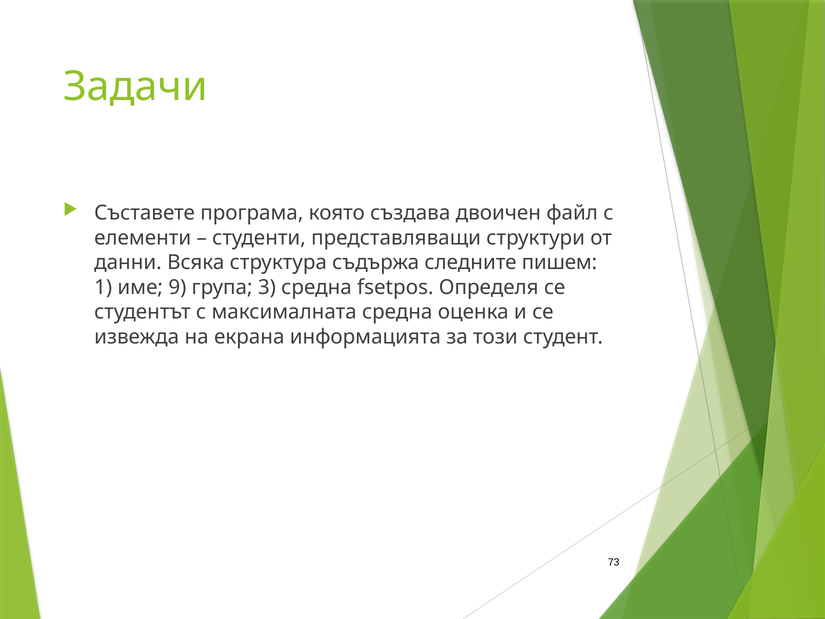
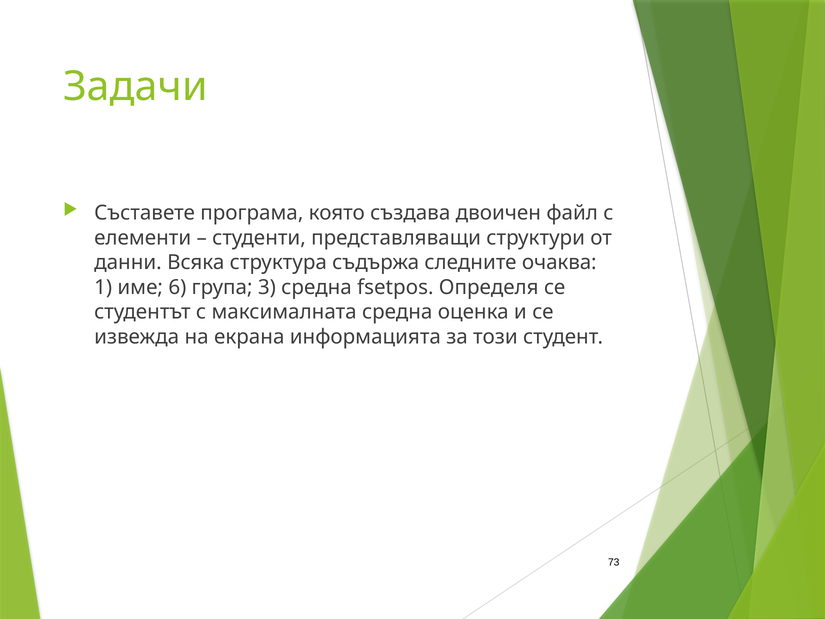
пишем: пишем -> очаква (559, 262)
9: 9 -> 6 (177, 287)
